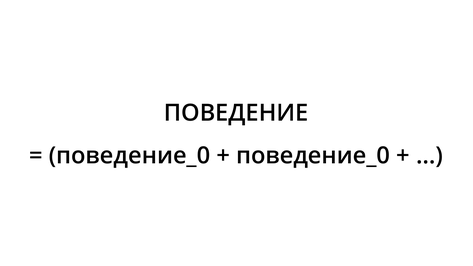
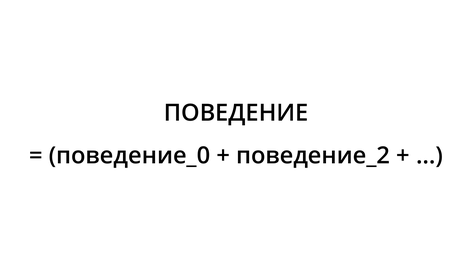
поведение_0: поведение_0 -> поведение_2 (313, 156)
